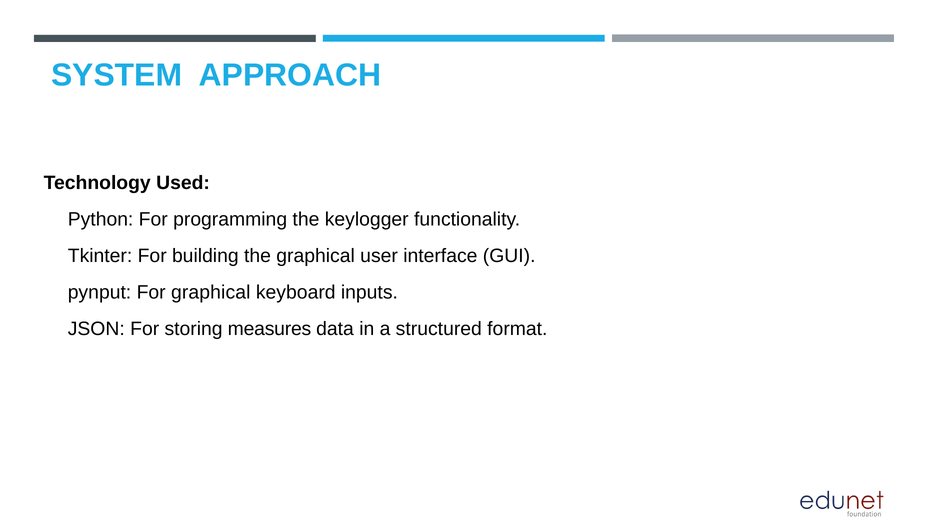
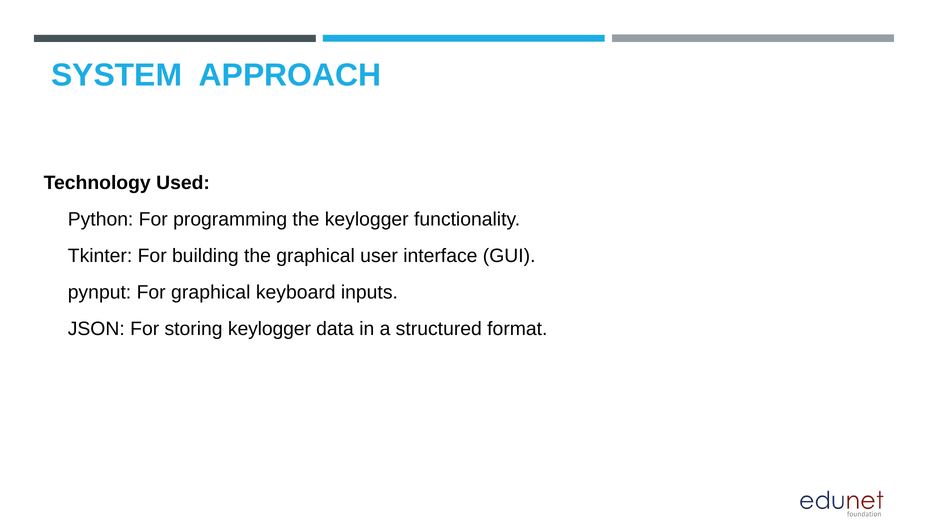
storing measures: measures -> keylogger (269, 329)
